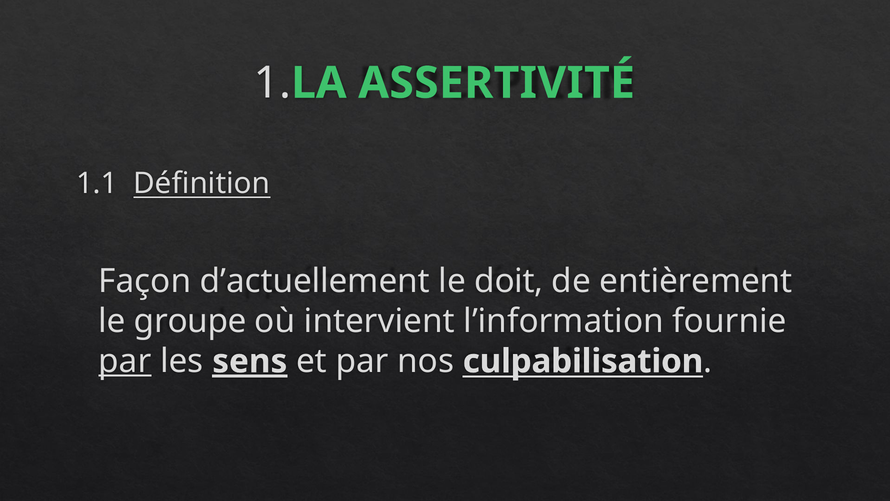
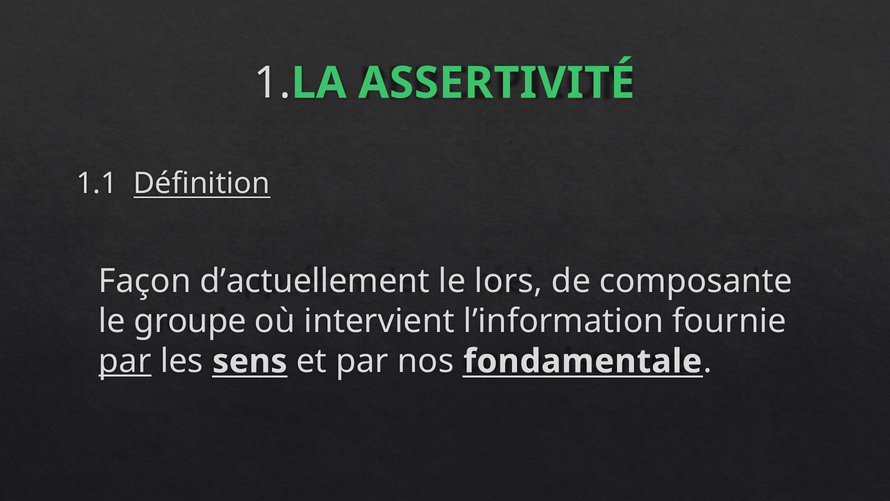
doit: doit -> lors (509, 281)
entièrement: entièrement -> composante (696, 281)
sens underline: present -> none (250, 361)
culpabilisation: culpabilisation -> fondamentale (583, 361)
